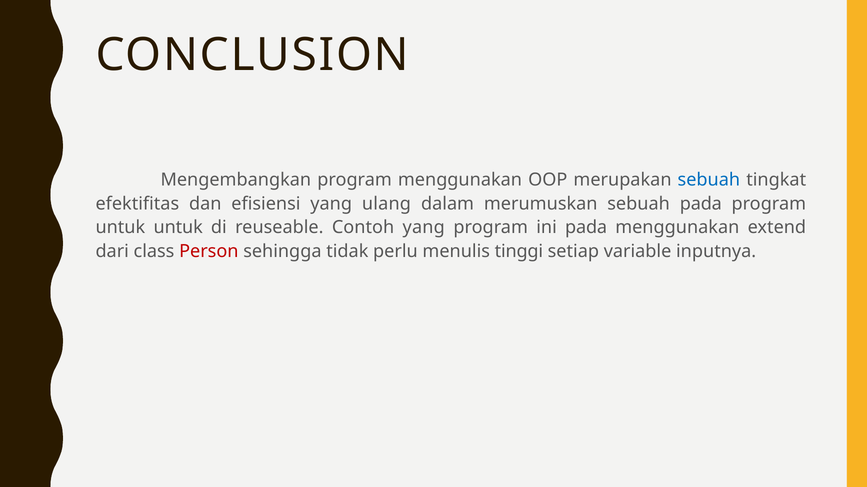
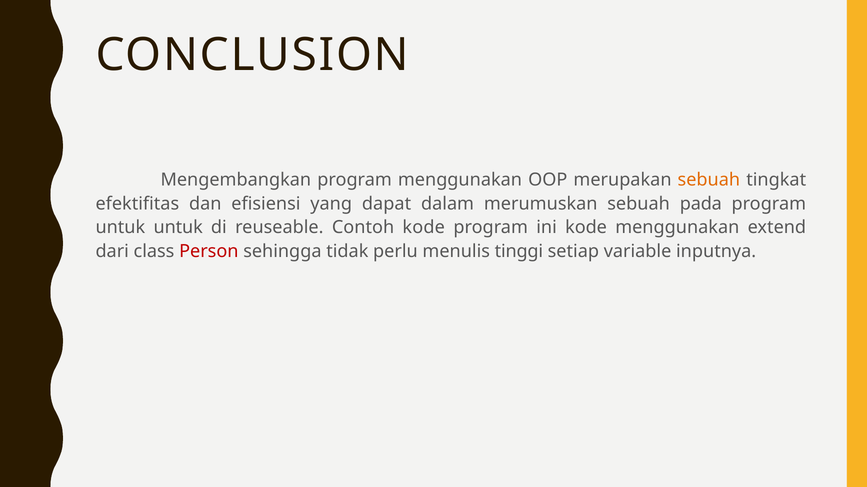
sebuah colour: blue -> orange (709, 180)
ulang: ulang -> dapat (387, 204)
Contoh yang: yang -> kode (424, 228)
ini pada: pada -> kode (586, 228)
